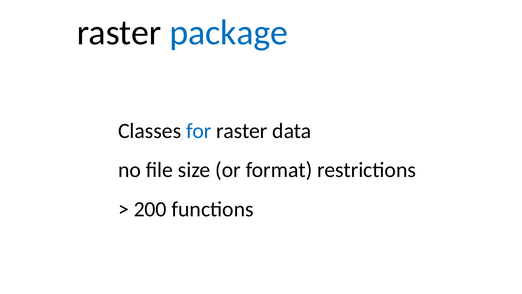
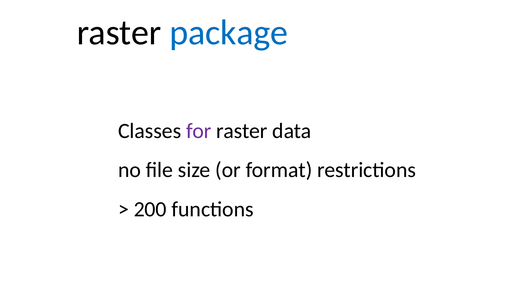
for colour: blue -> purple (199, 131)
